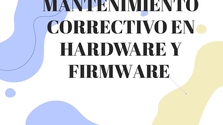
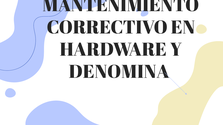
FIRMWARE: FIRMWARE -> DENOMINA (119, 72)
